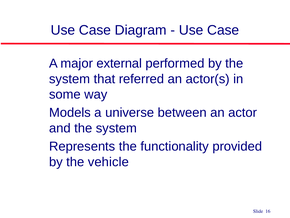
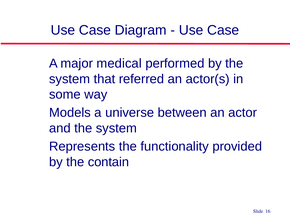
external: external -> medical (119, 63)
vehicle: vehicle -> contain (108, 162)
